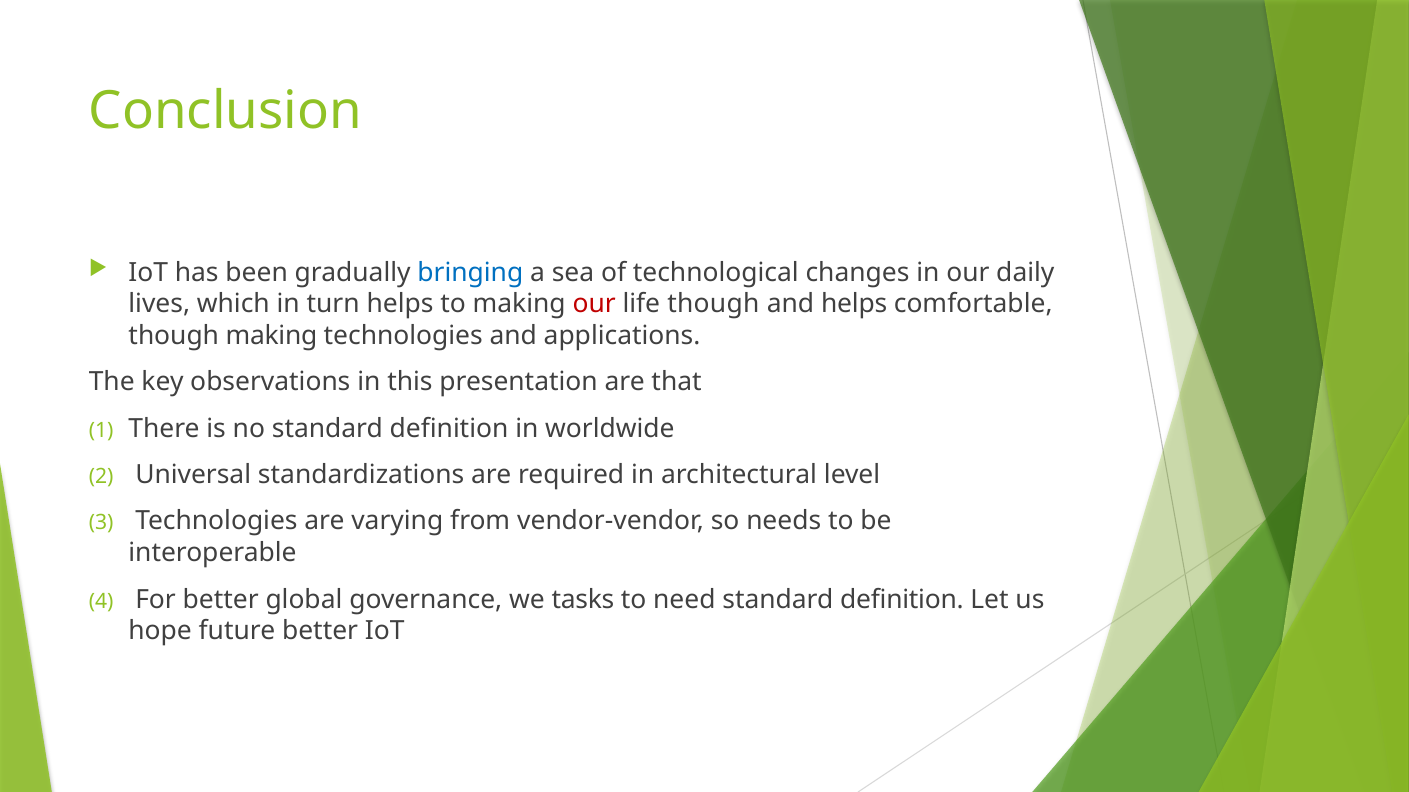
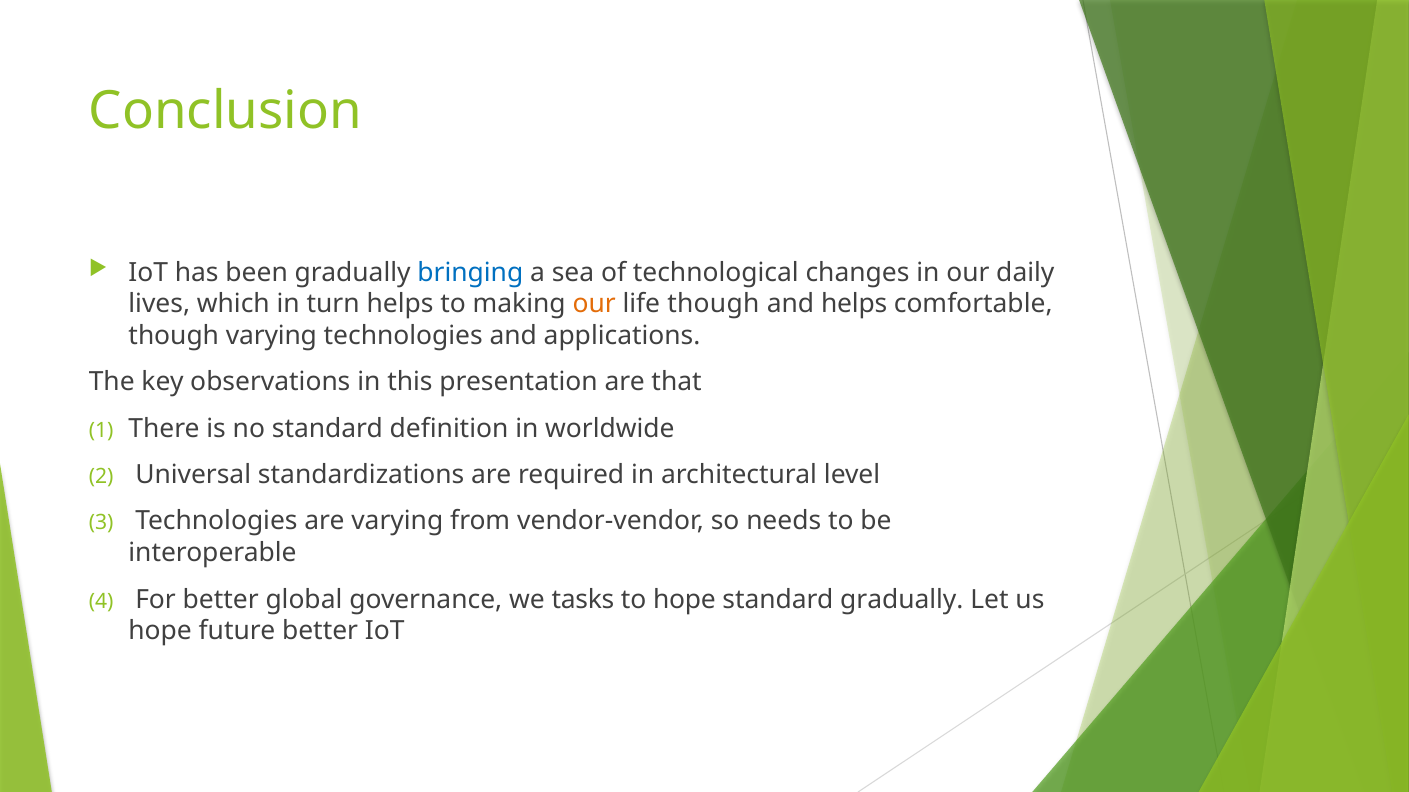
our colour: red -> orange (594, 304)
though making: making -> varying (271, 336)
to need: need -> hope (684, 600)
definition: definition -> gradually (902, 600)
